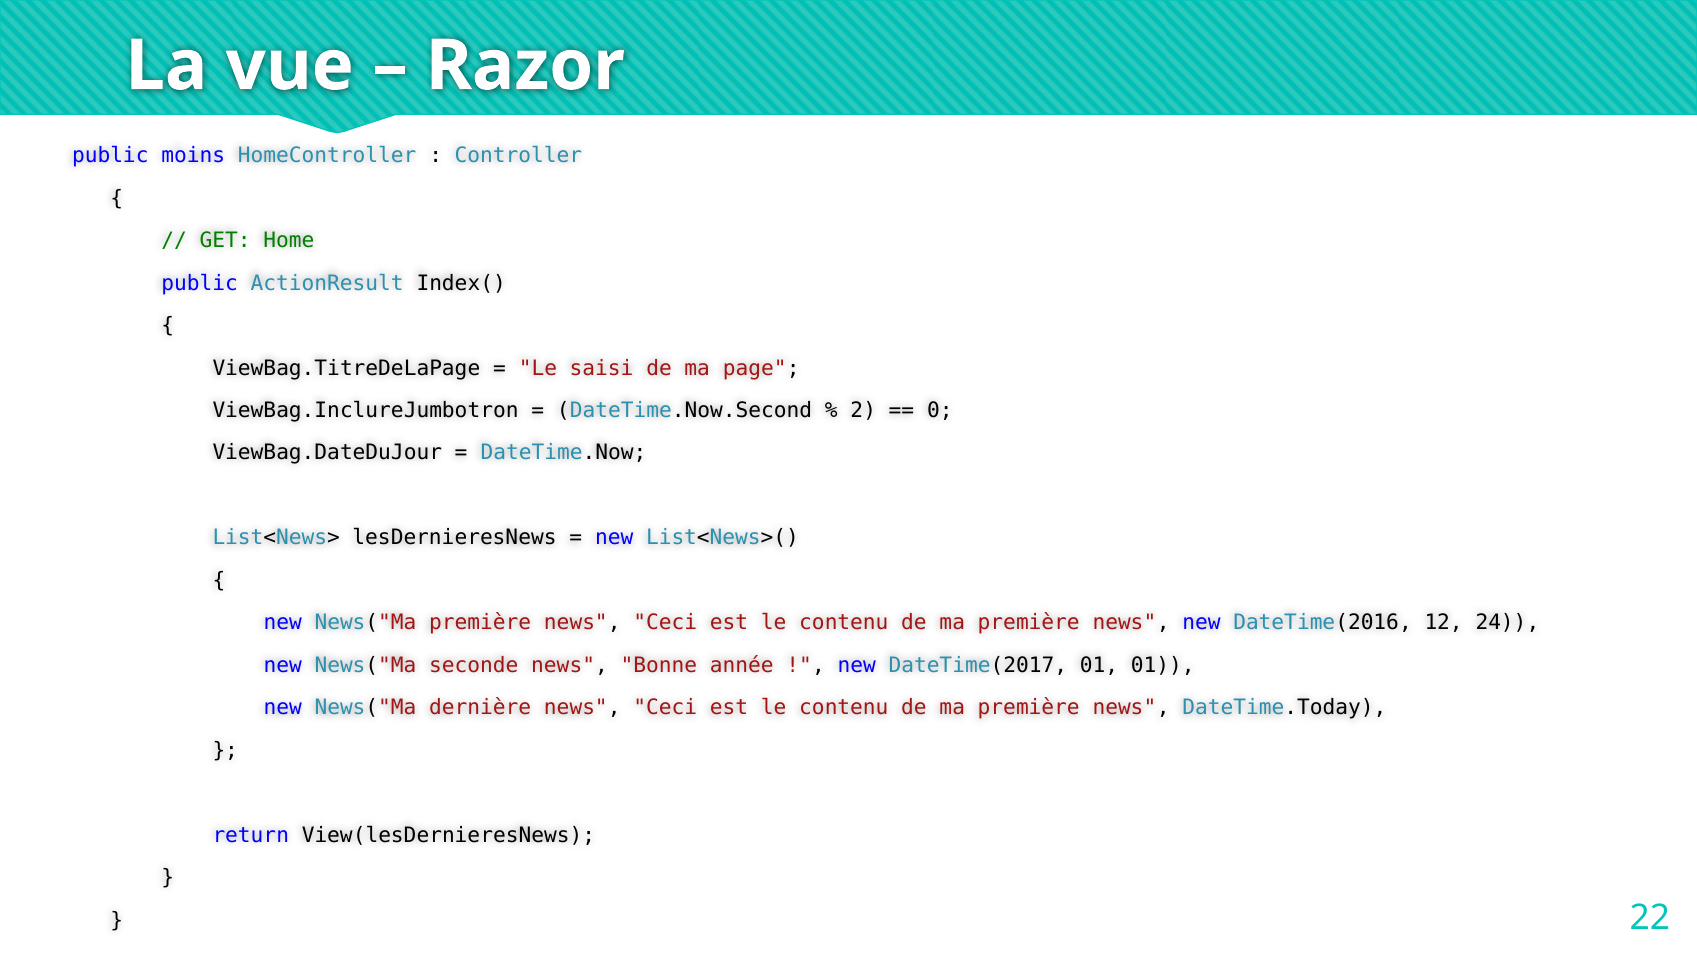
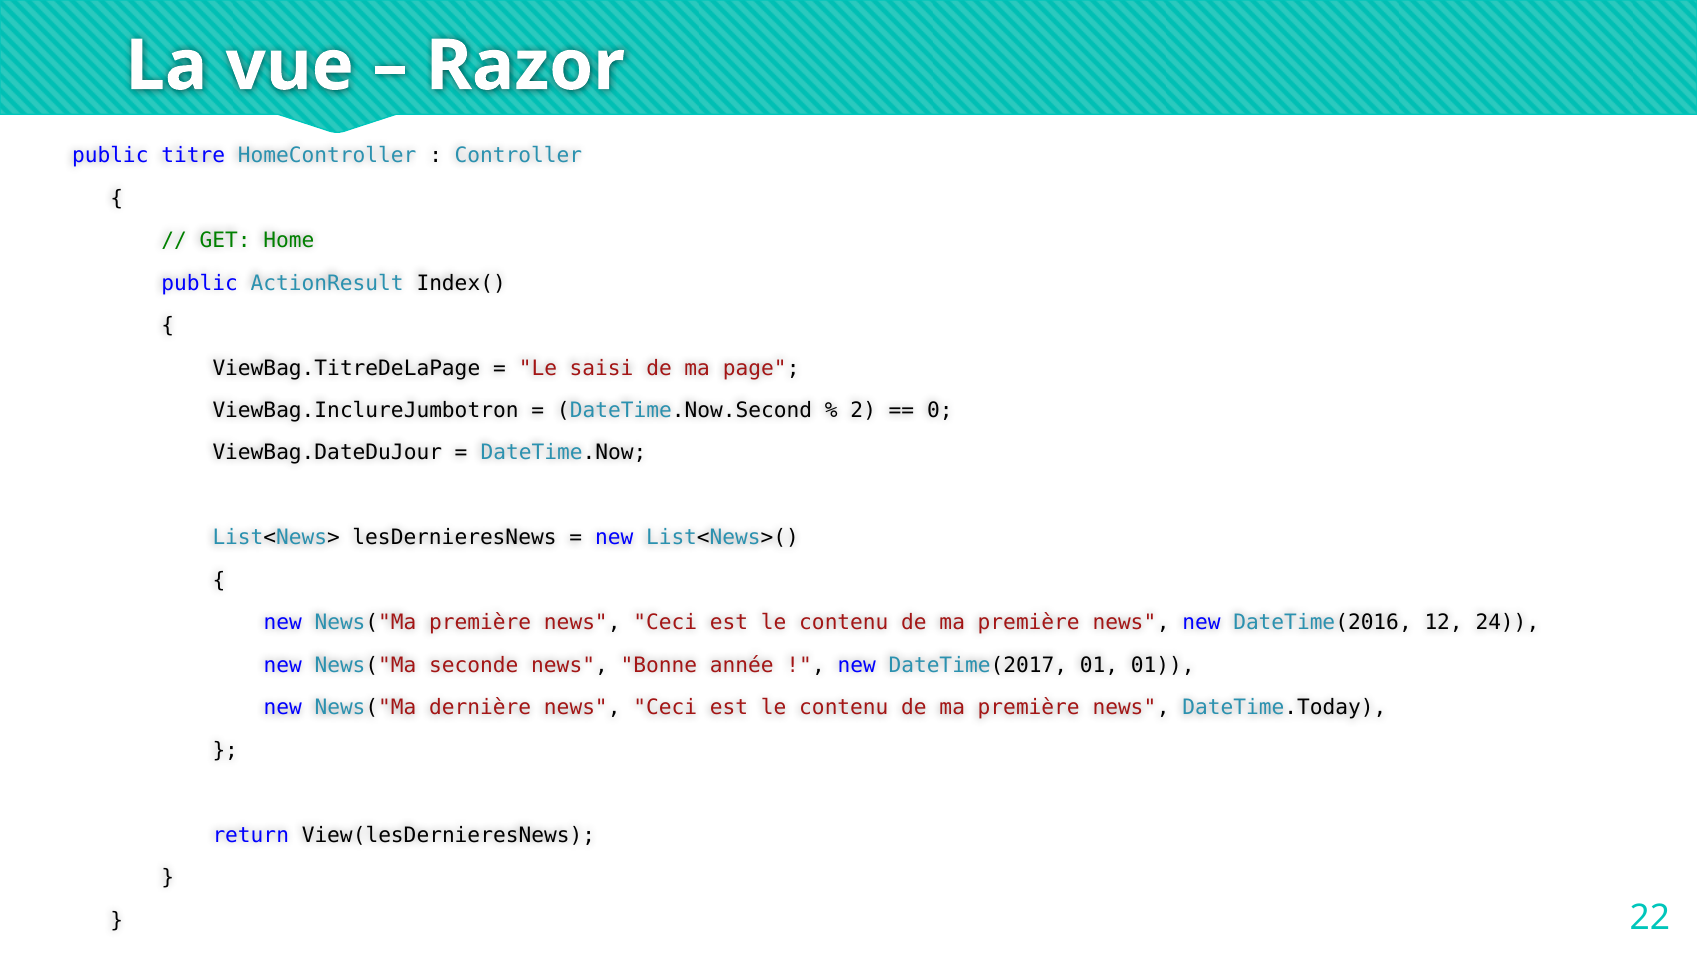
moins: moins -> titre (193, 156)
